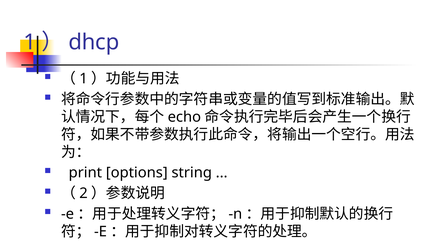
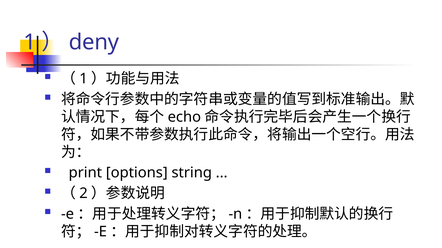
dhcp: dhcp -> deny (94, 42)
